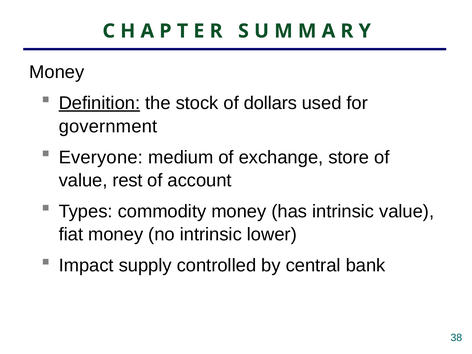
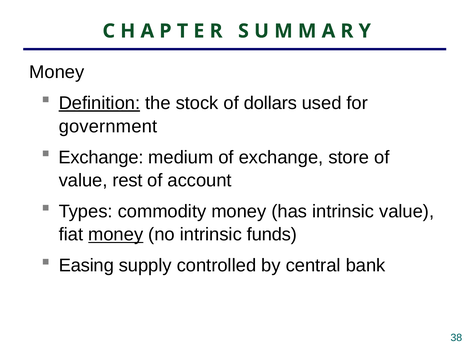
Everyone: Everyone -> Exchange (101, 157)
money underline: none -> present (116, 235)
lower: lower -> funds (272, 235)
Impact: Impact -> Easing (86, 266)
